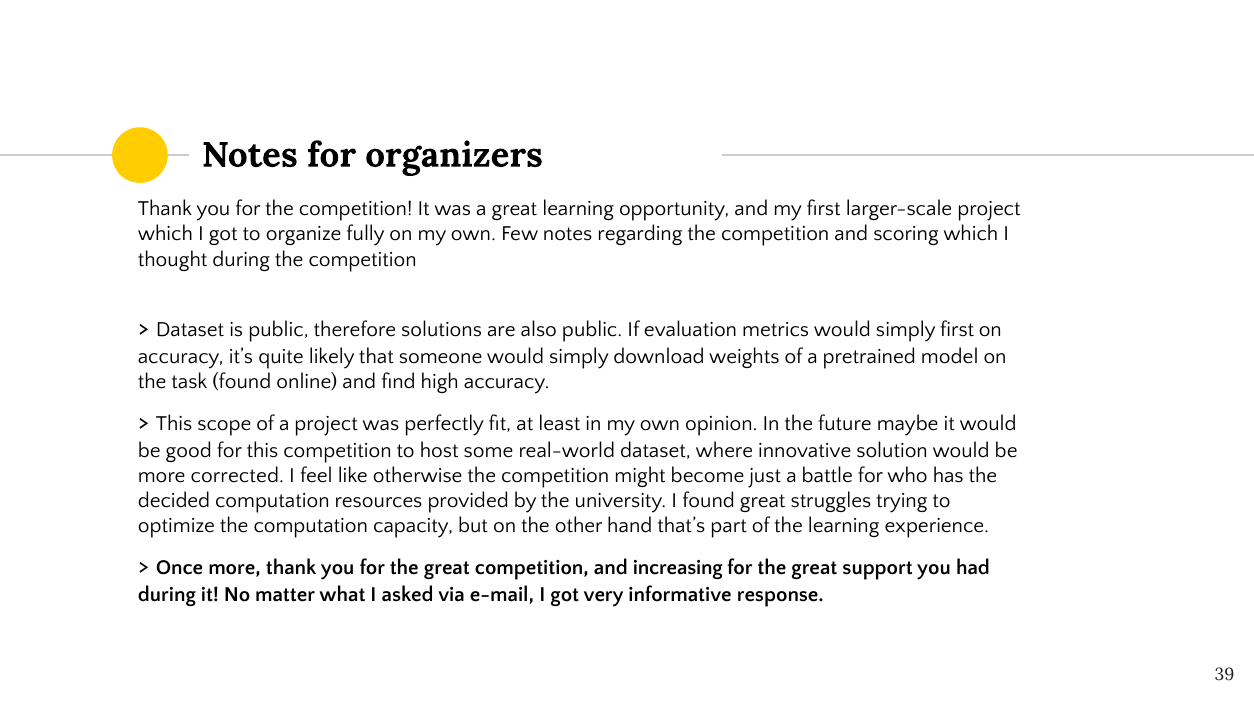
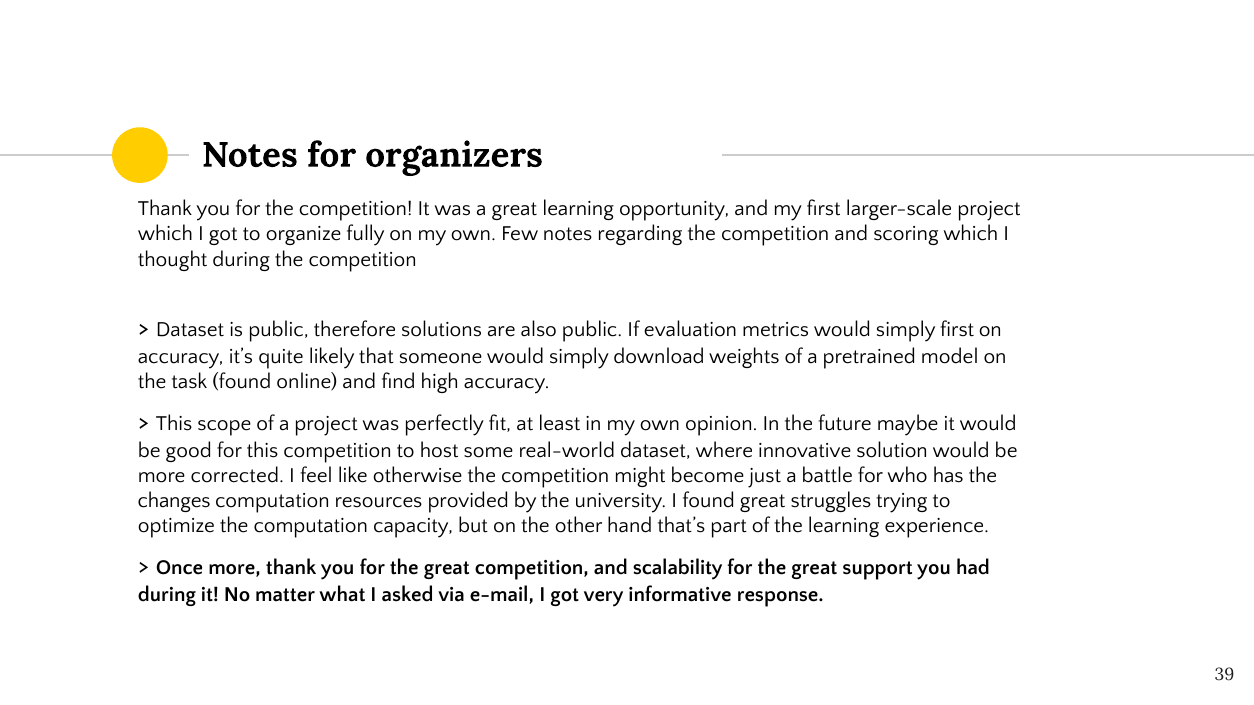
decided: decided -> changes (174, 501)
increasing: increasing -> scalability (678, 568)
